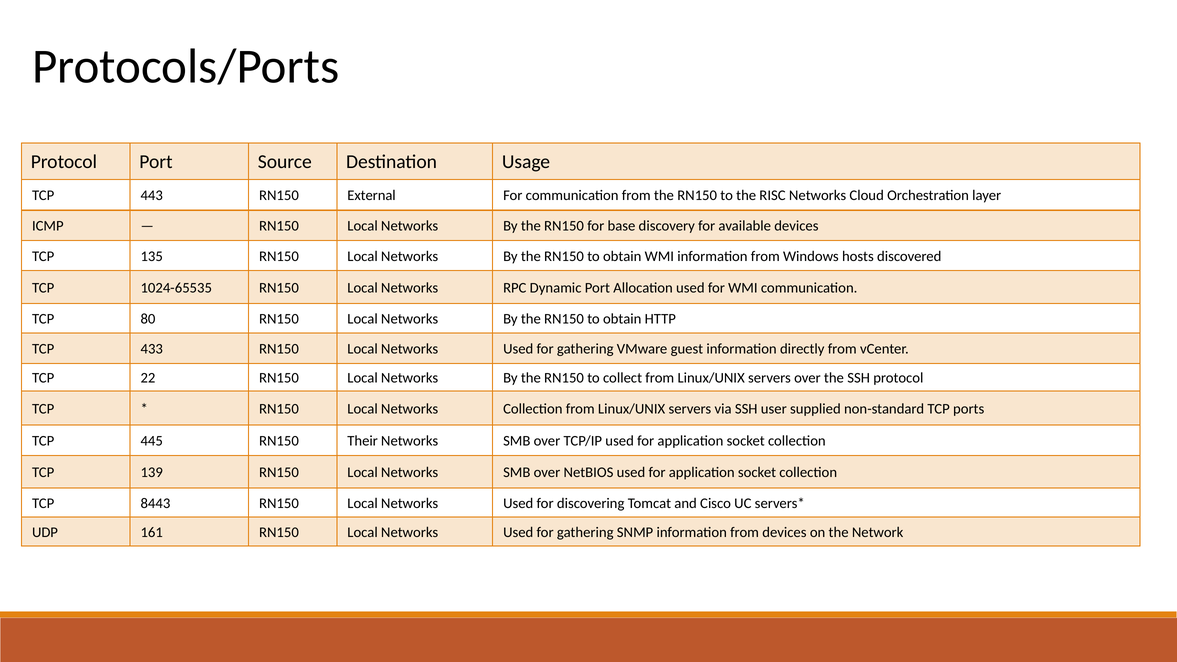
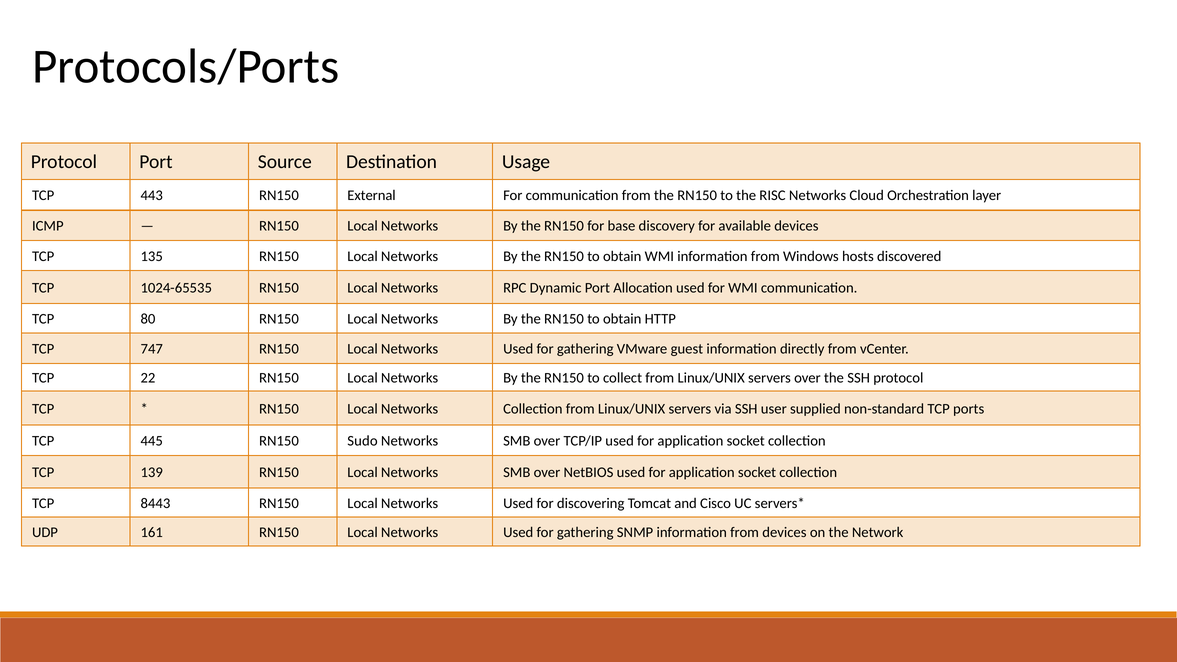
433: 433 -> 747 (152, 349)
Their: Their -> Sudo (363, 441)
